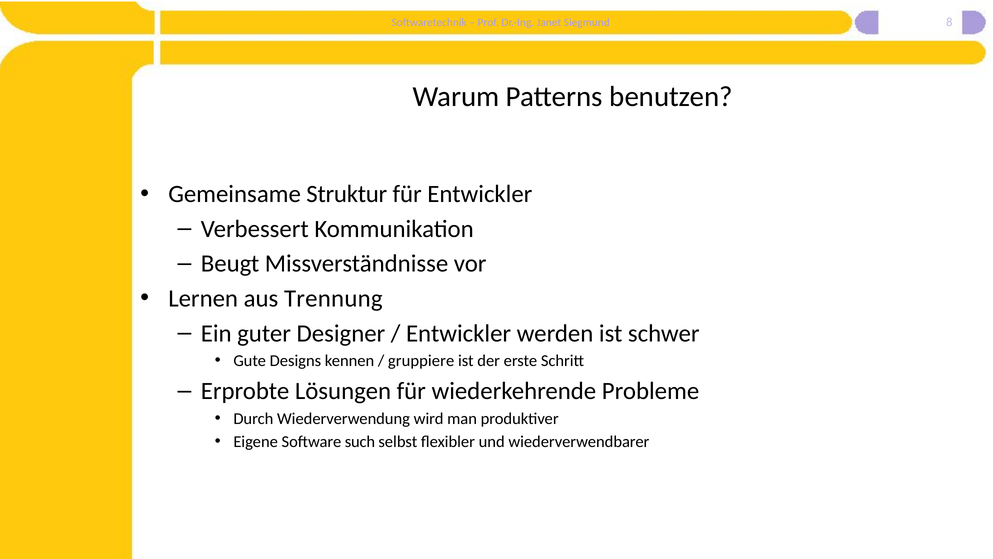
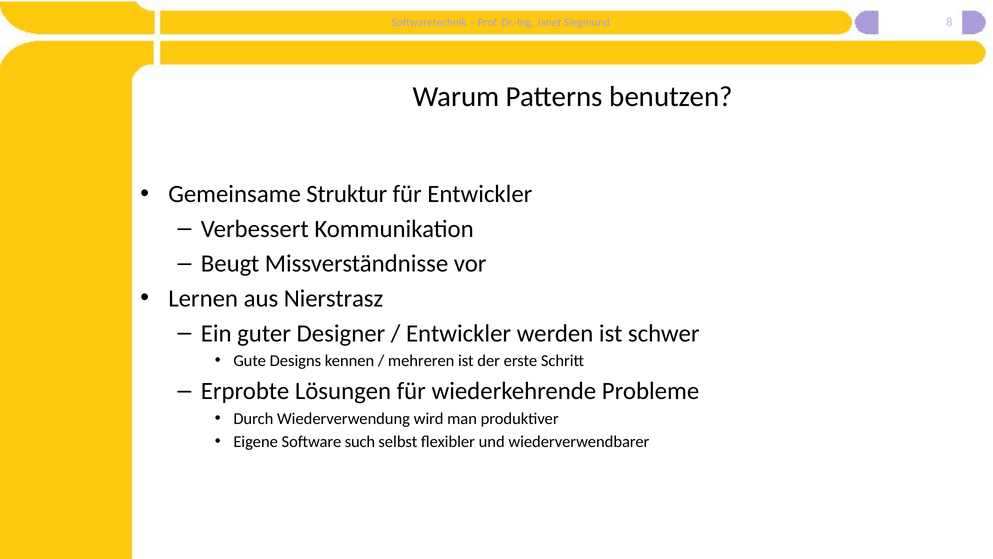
Trennung: Trennung -> Nierstrasz (334, 298)
gruppiere: gruppiere -> mehreren (421, 361)
